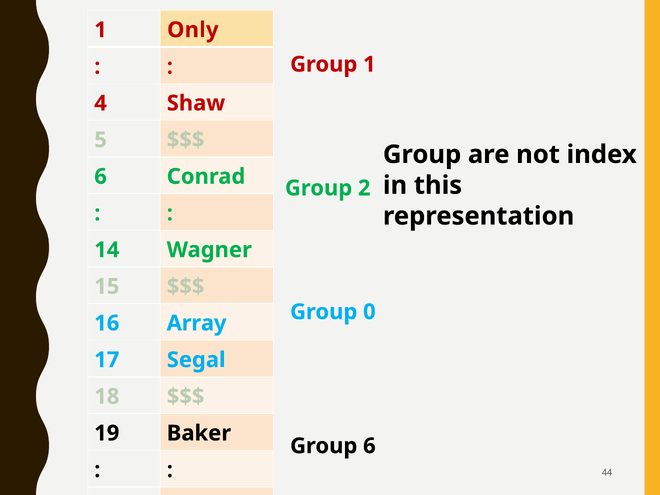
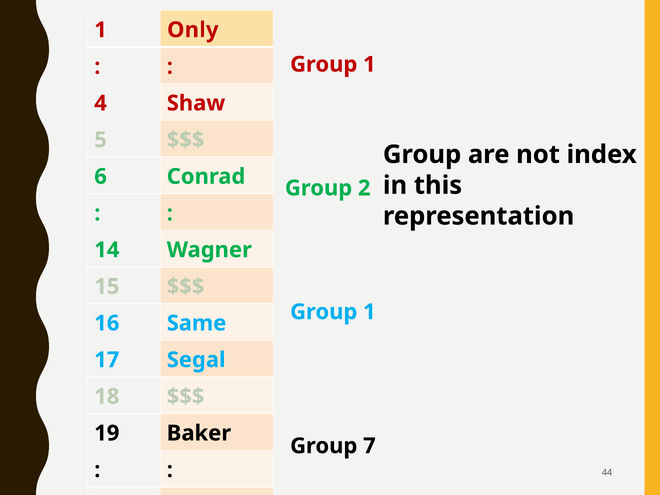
0: 0 -> 1 (369, 312)
Array: Array -> Same (197, 323)
Group 6: 6 -> 7 (369, 446)
